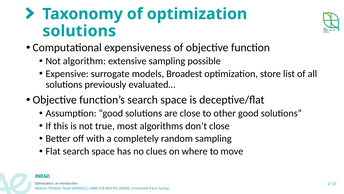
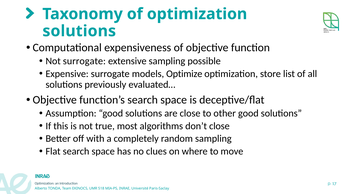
Not algorithm: algorithm -> surrogate (84, 61)
Broadest: Broadest -> Optimize (184, 74)
